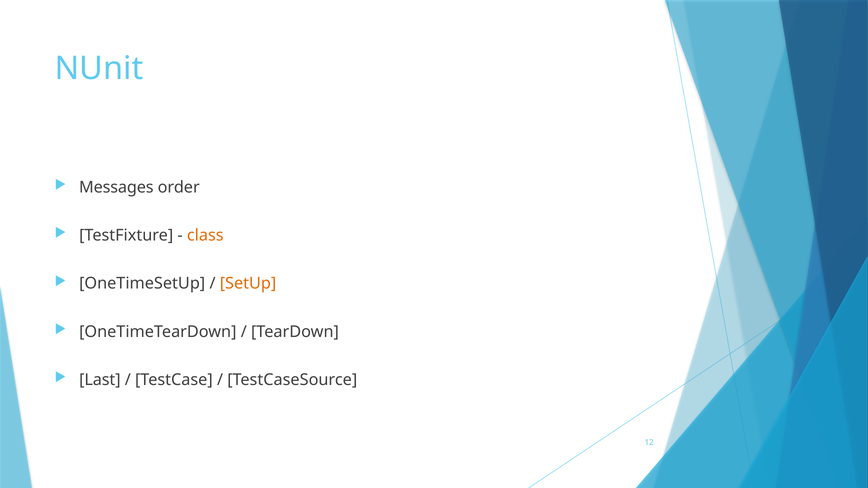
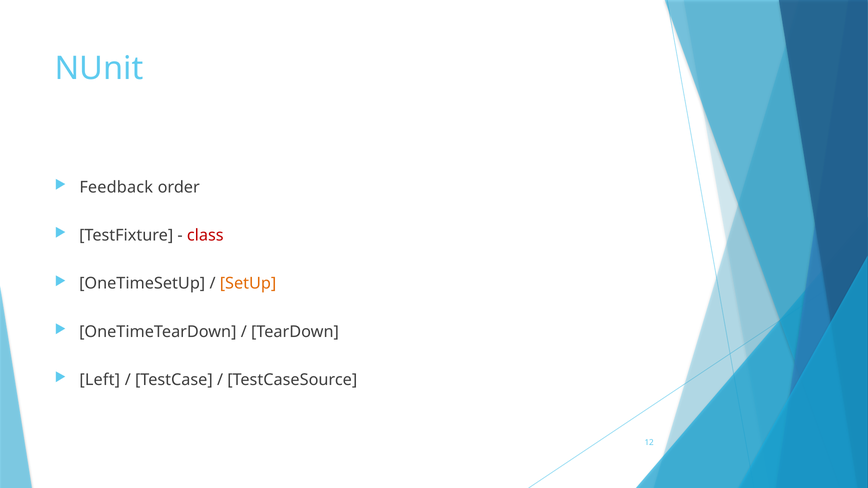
Messages: Messages -> Feedback (116, 188)
class colour: orange -> red (205, 236)
Last: Last -> Left (100, 380)
